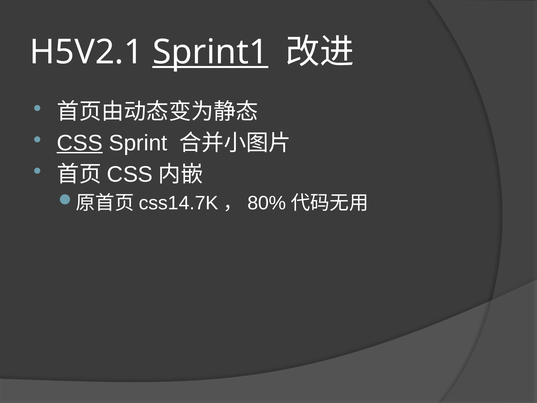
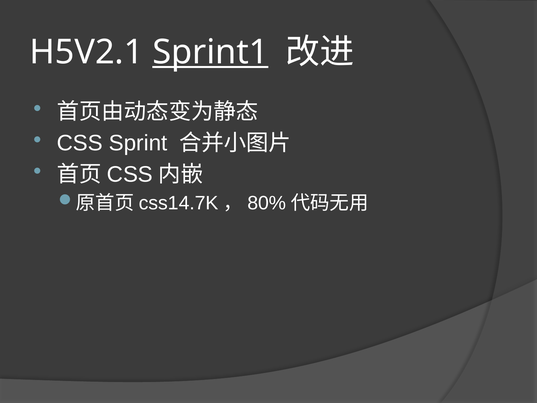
CSS underline: present -> none (80, 143)
